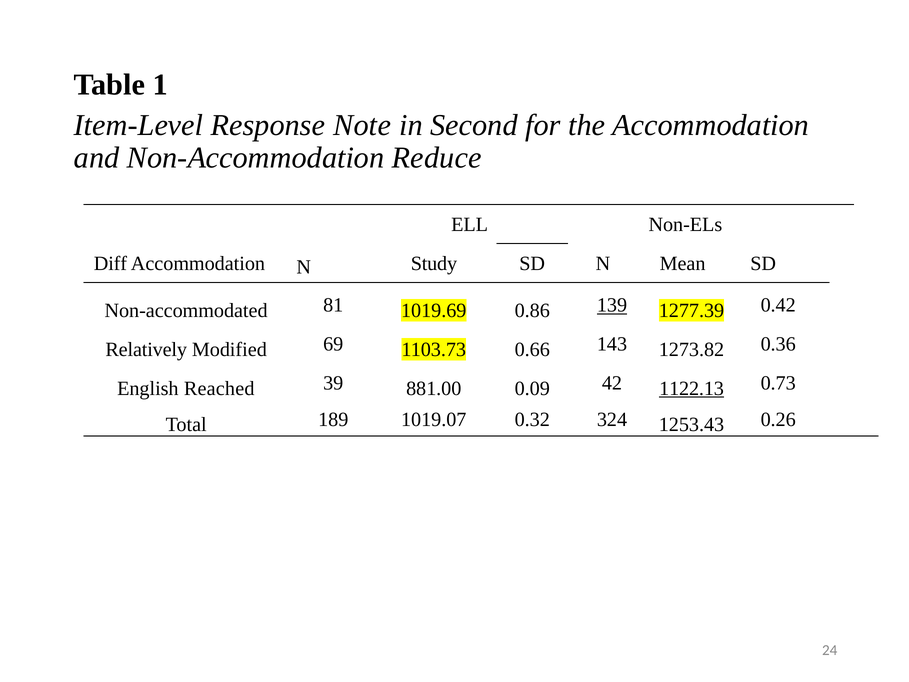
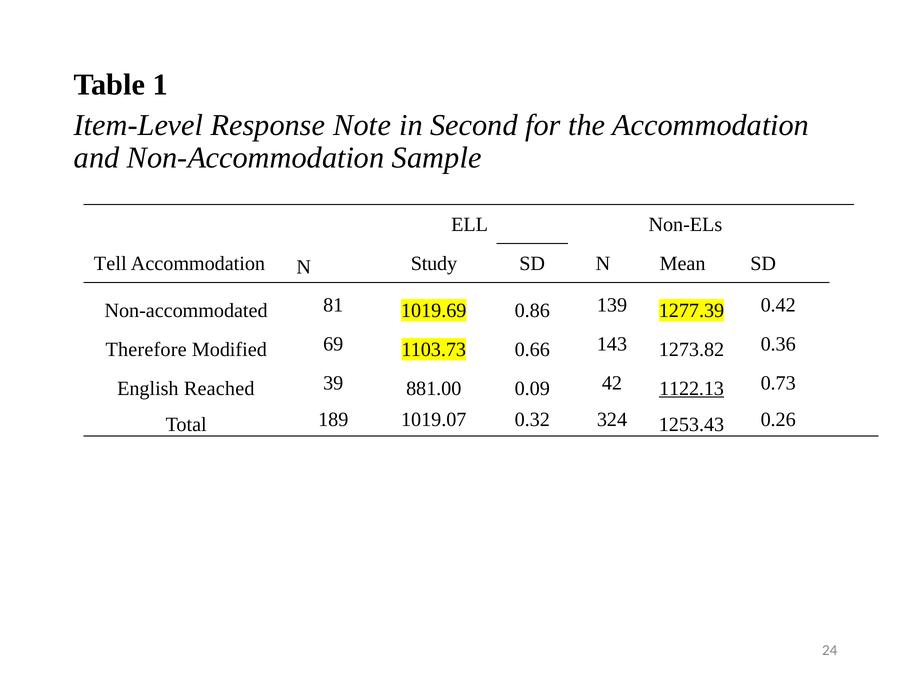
Reduce: Reduce -> Sample (437, 158)
Diff: Diff -> Tell (110, 263)
139 underline: present -> none (612, 305)
Relatively: Relatively -> Therefore (146, 349)
